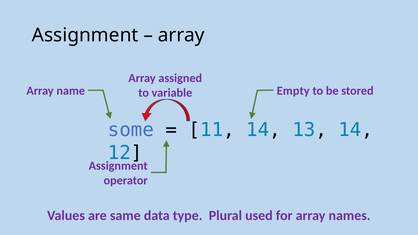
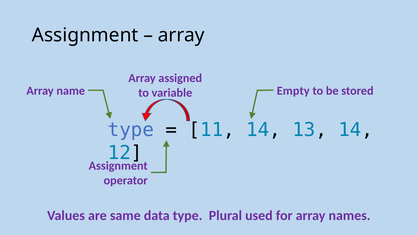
some: some -> type (131, 130)
